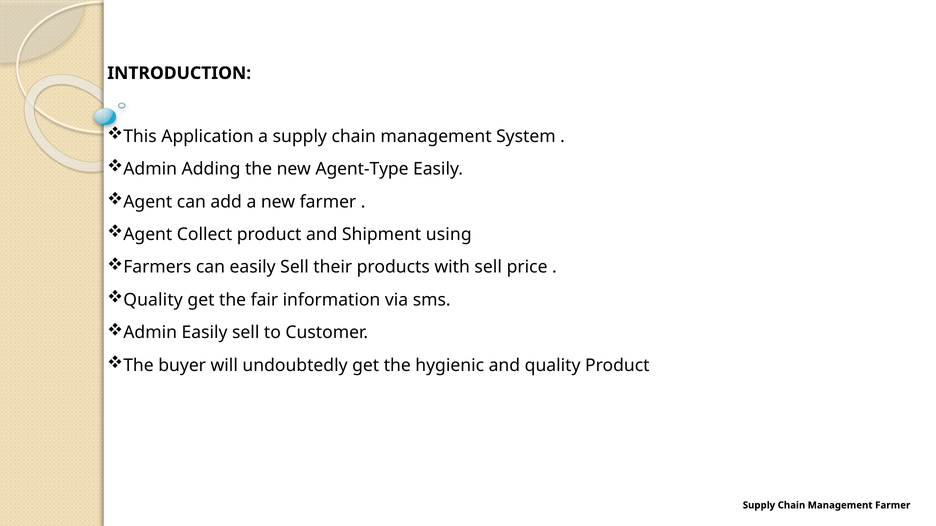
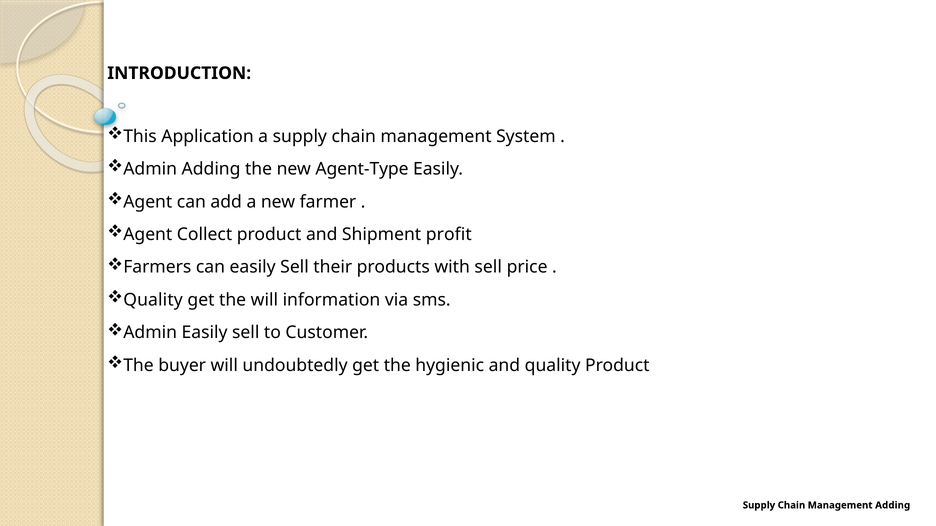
using: using -> profit (449, 235)
the fair: fair -> will (264, 300)
Management Farmer: Farmer -> Adding (893, 506)
